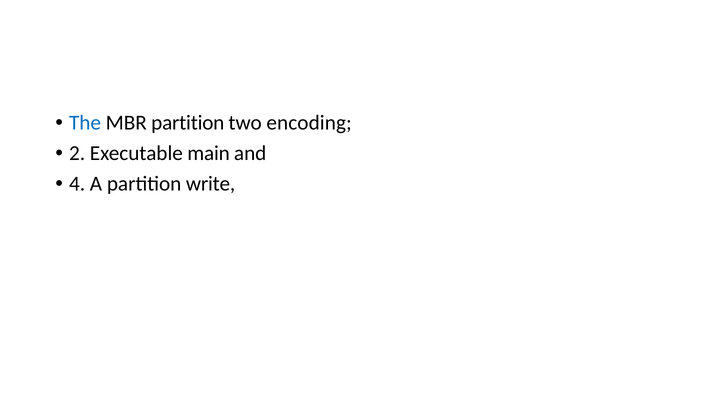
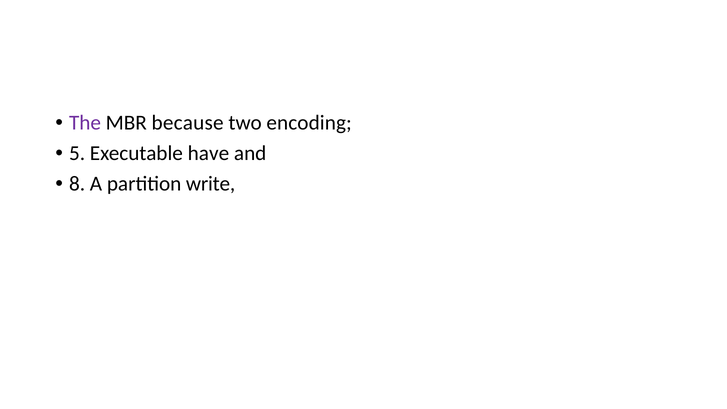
The colour: blue -> purple (85, 123)
MBR partition: partition -> because (188, 123)
2: 2 -> 5 (77, 153)
main: main -> have (208, 153)
4: 4 -> 8 (77, 184)
